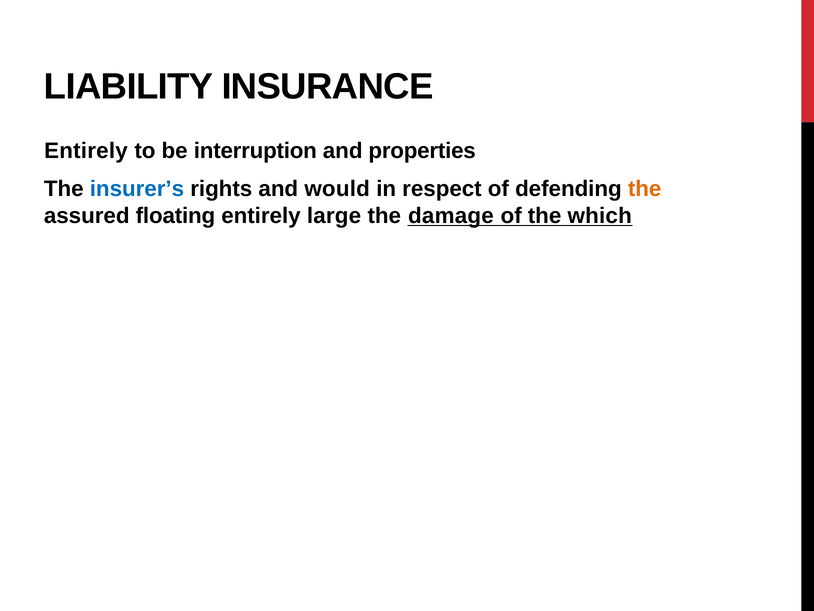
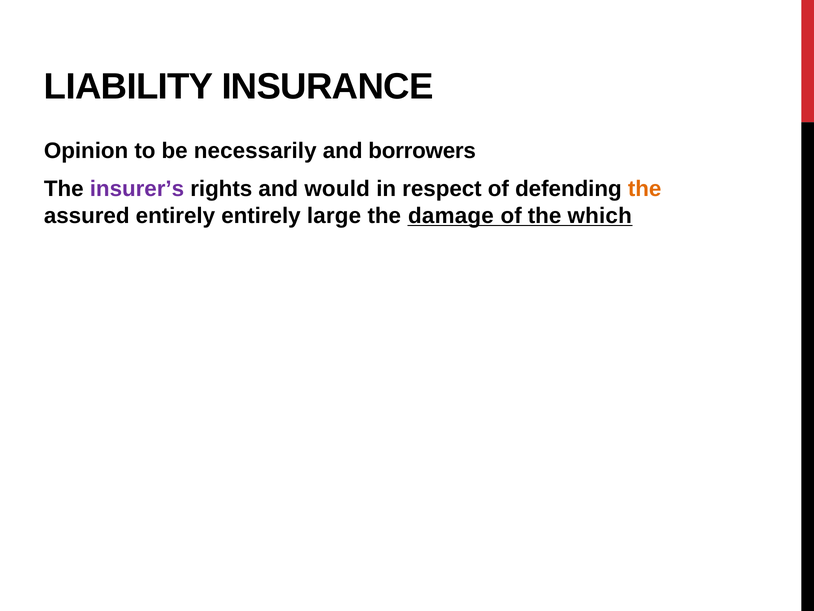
Entirely: Entirely -> Opinion (86, 151)
interruption: interruption -> necessarily (255, 151)
properties: properties -> borrowers (422, 151)
insurer’s colour: blue -> purple (137, 189)
assured floating: floating -> entirely (175, 215)
